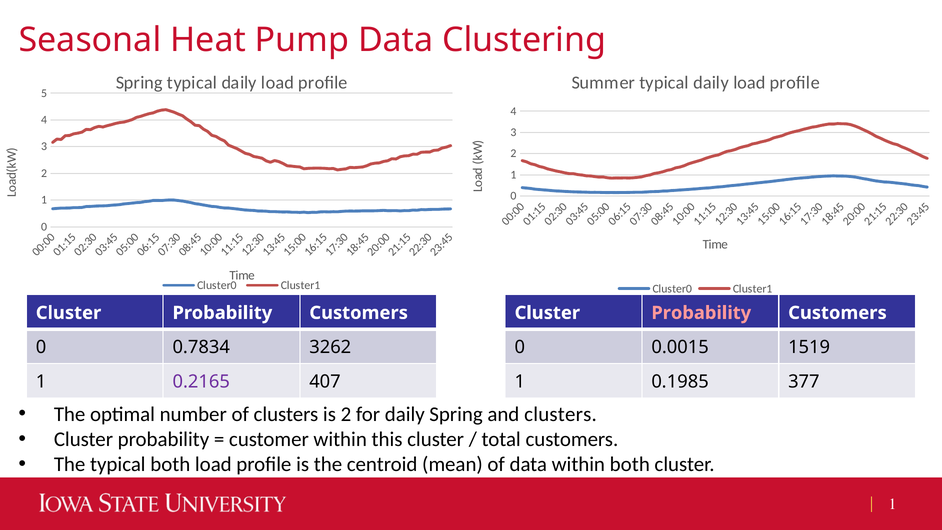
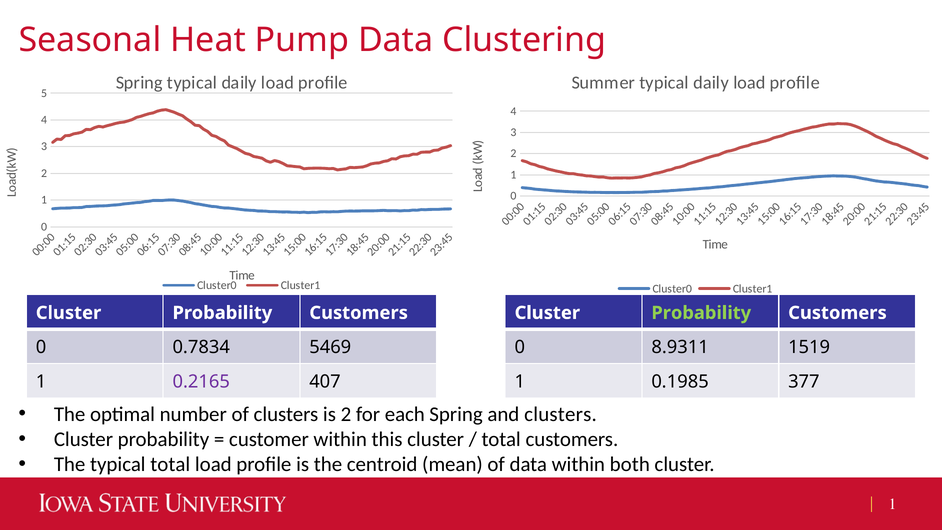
Probability colour: pink -> light green (701, 313)
3262: 3262 -> 5469 (330, 347)
0.0015: 0.0015 -> 8.9311 (680, 347)
for daily: daily -> each (405, 414)
typical both: both -> total (170, 464)
